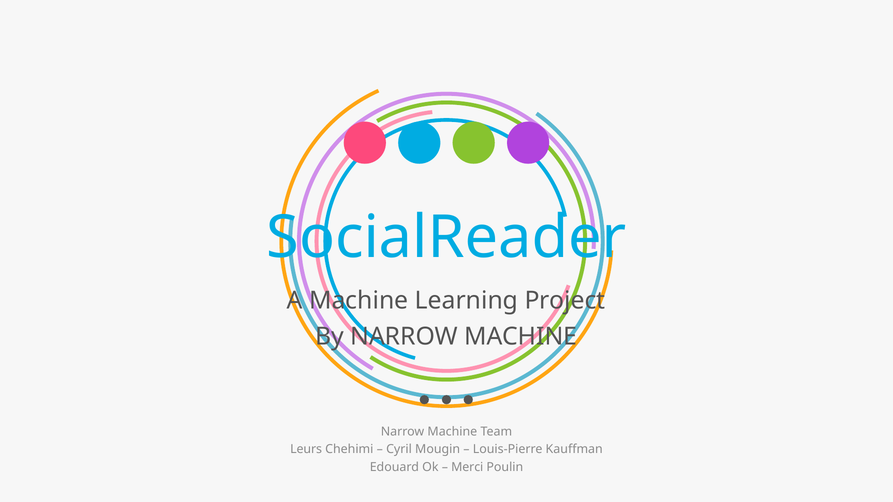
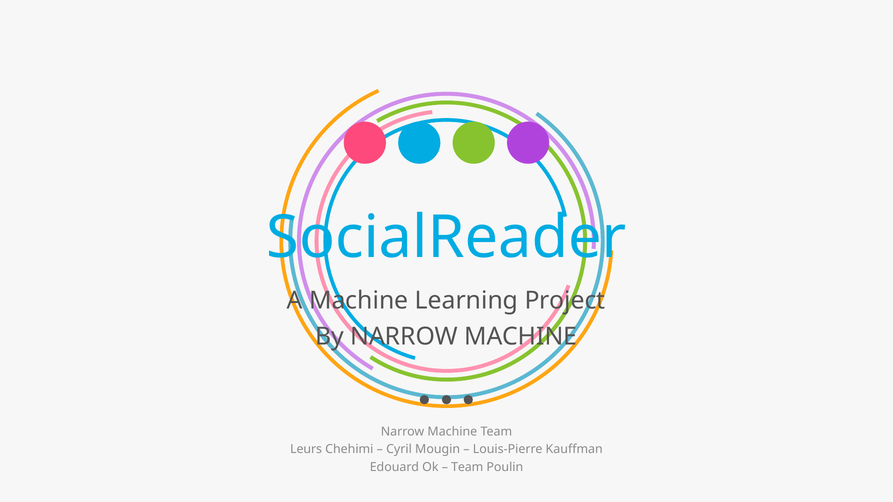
Merci: Merci -> Team (467, 468)
